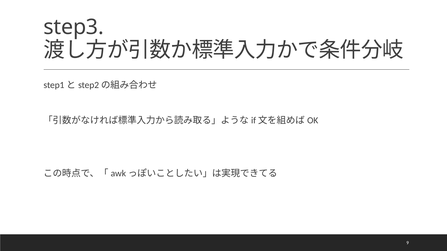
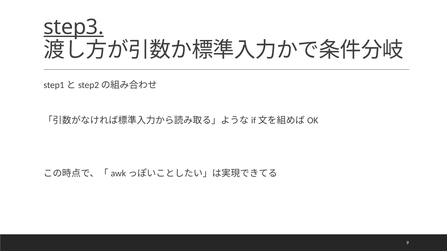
step3 underline: none -> present (74, 27)
